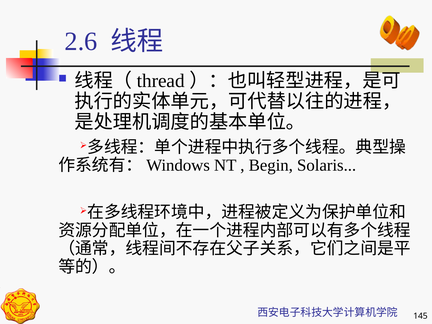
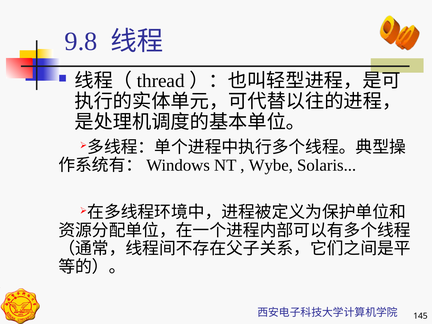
2.6: 2.6 -> 9.8 (81, 41)
Begin: Begin -> Wybe (271, 165)
